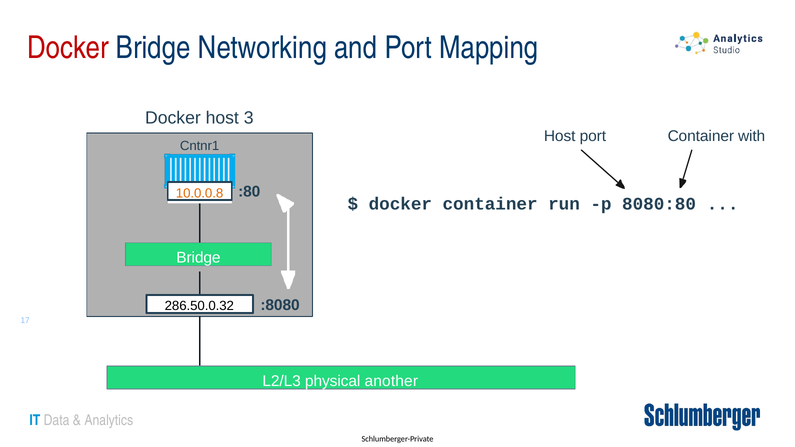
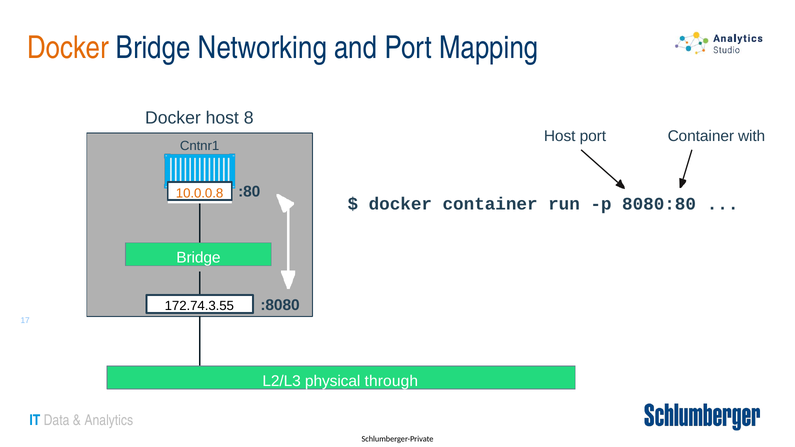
Docker colour: red -> orange (68, 48)
3: 3 -> 8 (249, 118)
286.50.0.32: 286.50.0.32 -> 172.74.3.55 (199, 306)
another: another -> through (391, 381)
